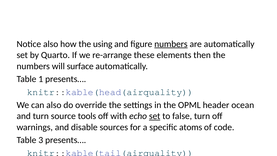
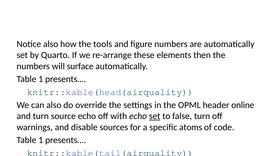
the using: using -> tools (103, 44)
numbers underline: present -> none (171, 44)
header ocean: ocean -> online (243, 105)
source tools: tools -> echo (87, 116)
3: 3 -> 1 (41, 140)
